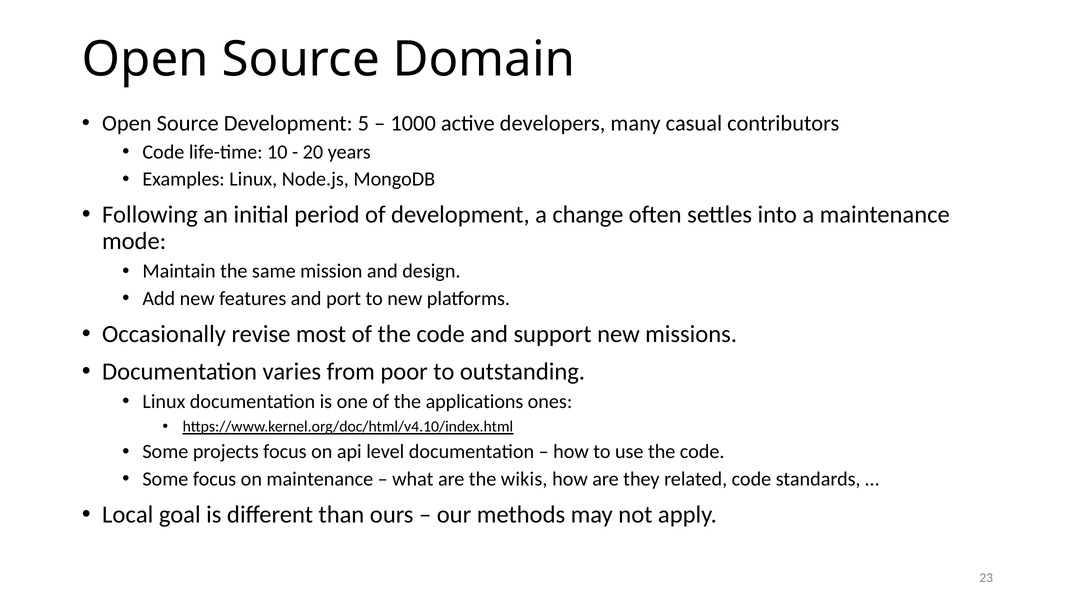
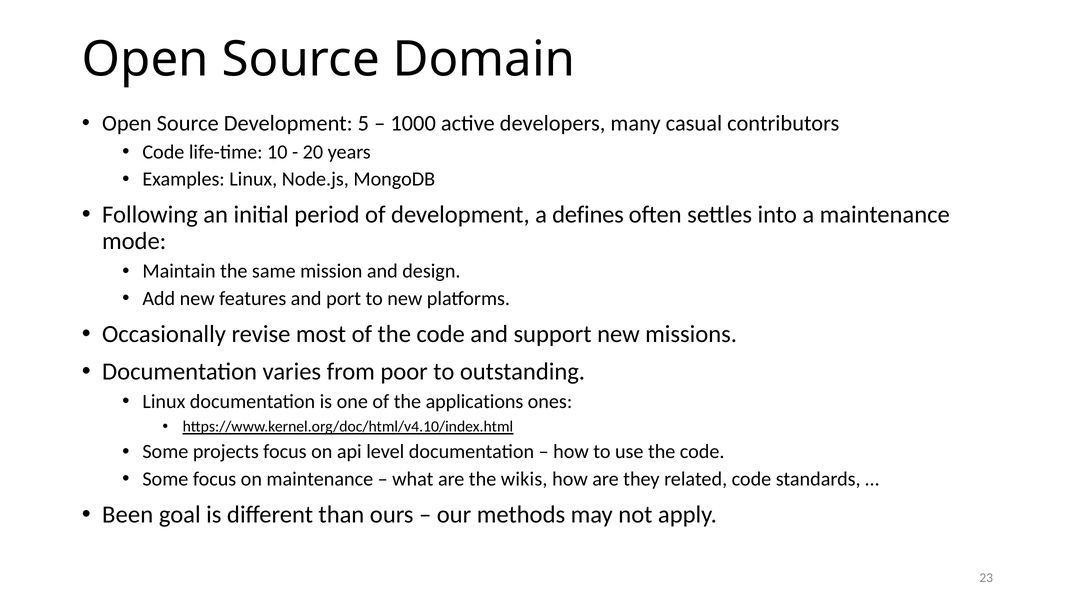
change: change -> defines (588, 215)
Local: Local -> Been (128, 514)
